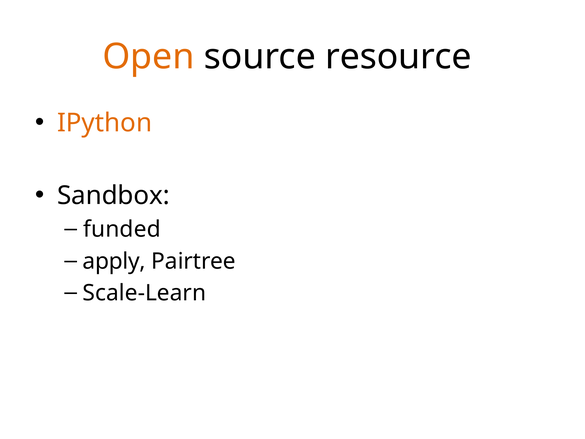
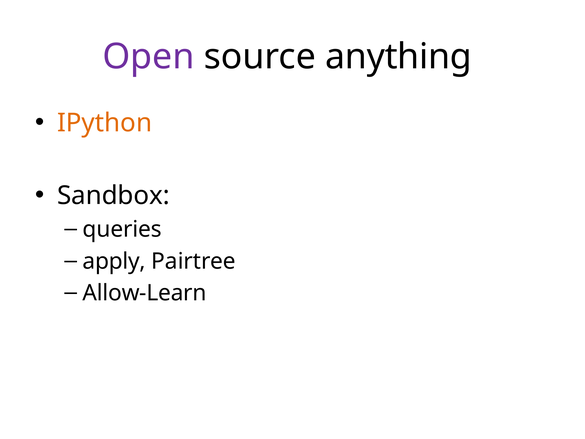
Open colour: orange -> purple (148, 57)
resource: resource -> anything (399, 57)
funded: funded -> queries (122, 229)
Scale-Learn: Scale-Learn -> Allow-Learn (145, 293)
